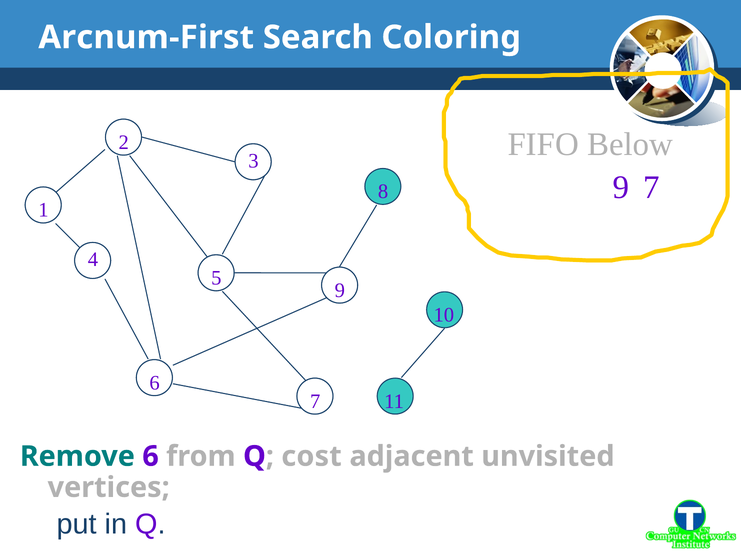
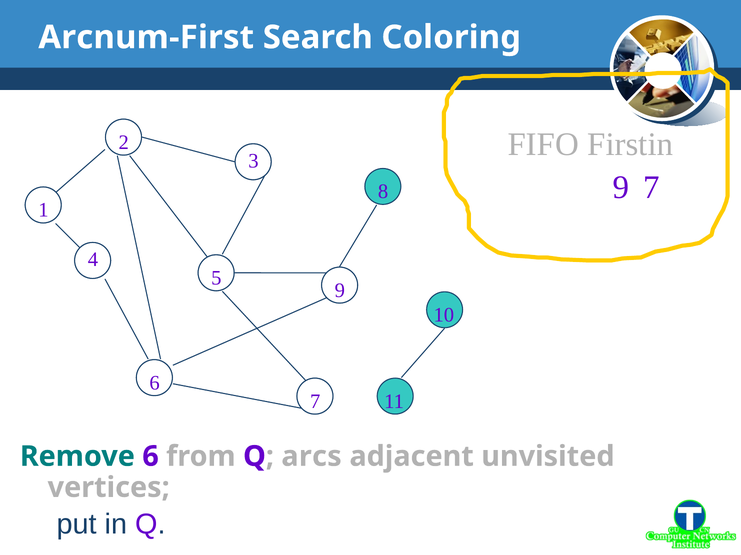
Below: Below -> Firstin (630, 145)
cost: cost -> arcs (312, 457)
